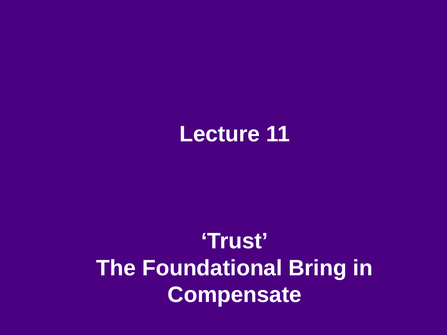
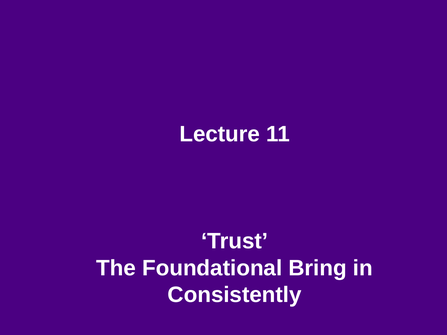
Compensate: Compensate -> Consistently (235, 295)
